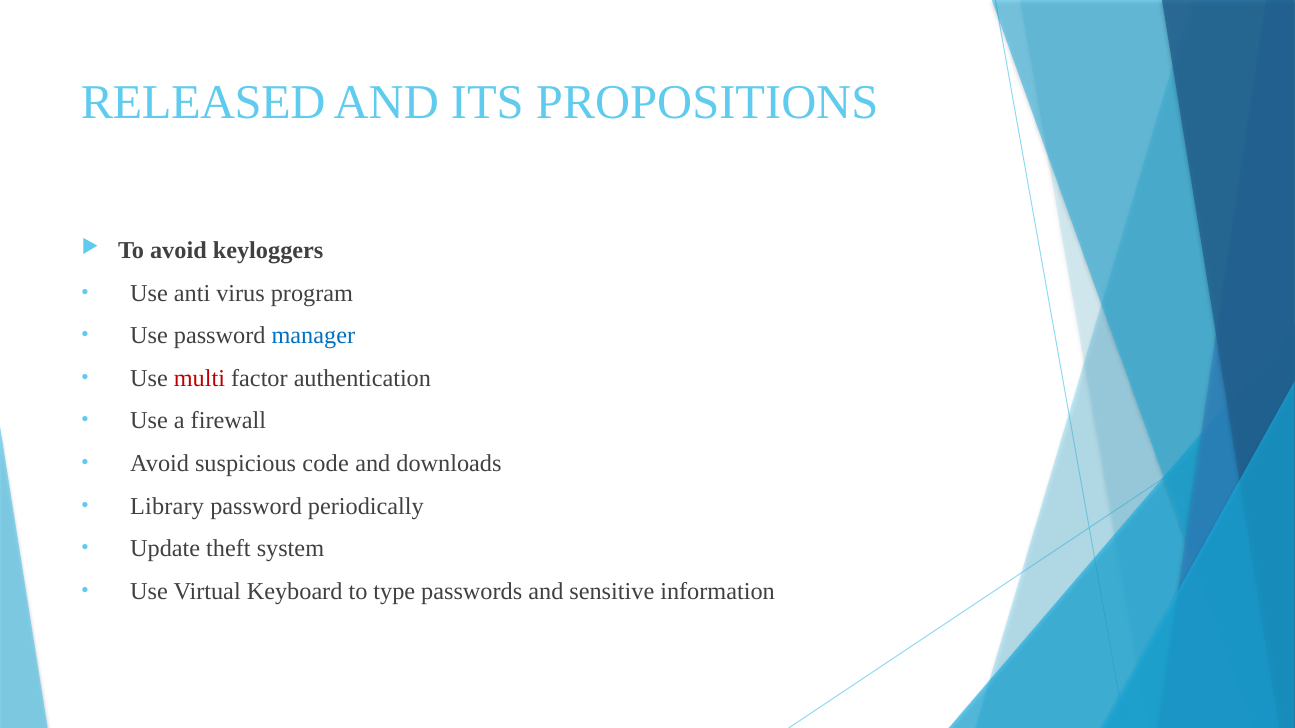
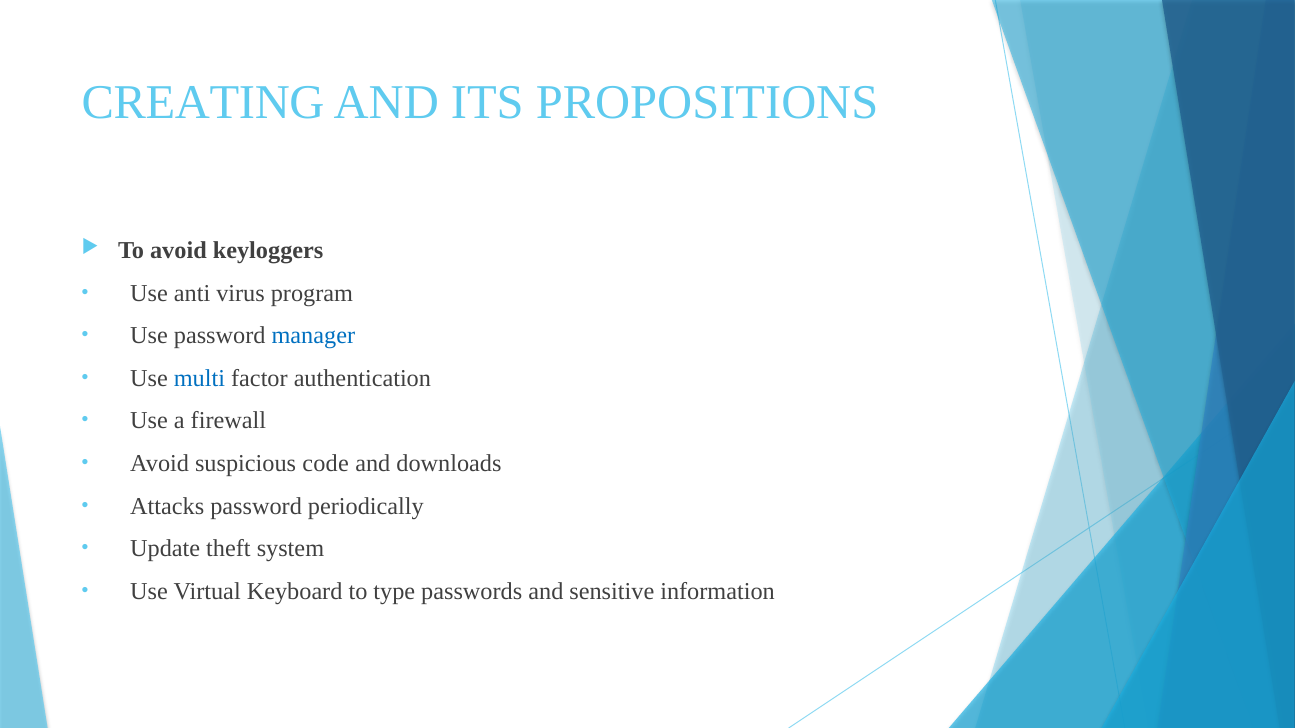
RELEASED: RELEASED -> CREATING (203, 102)
multi colour: red -> blue (199, 379)
Library: Library -> Attacks (167, 506)
